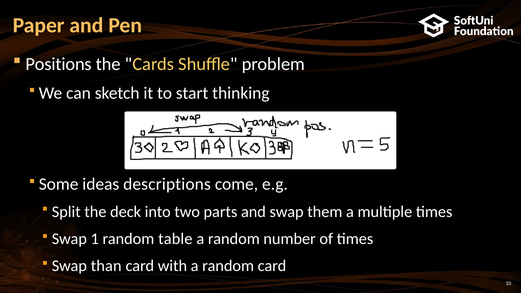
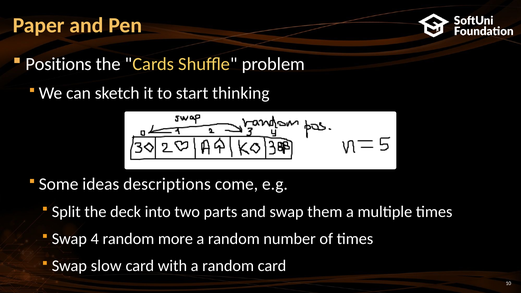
1: 1 -> 4 (95, 239)
table: table -> more (175, 239)
than: than -> slow (106, 266)
